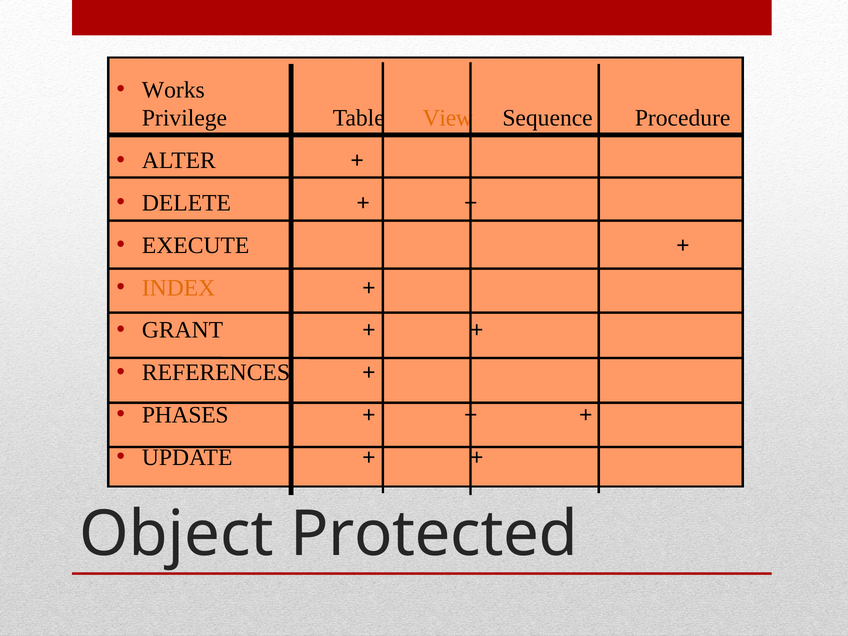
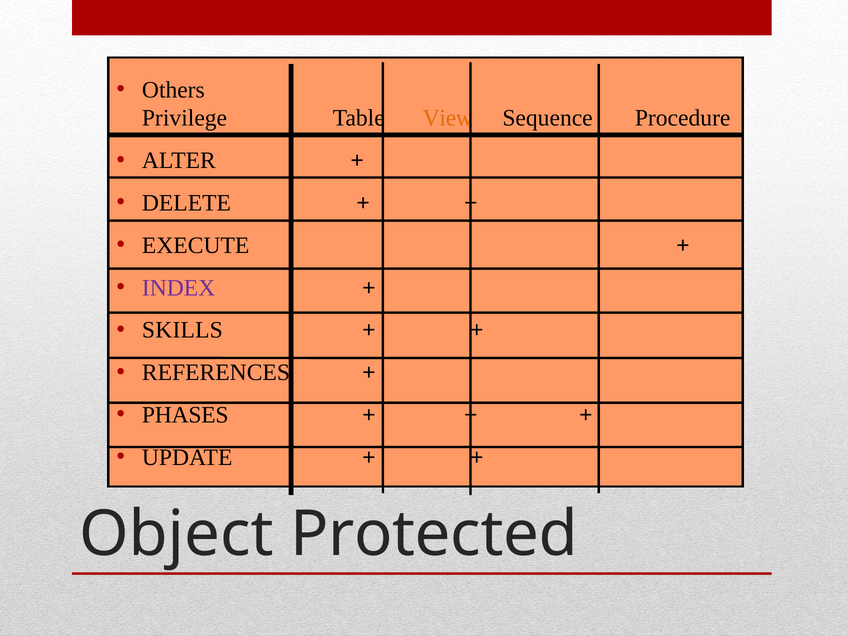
Works: Works -> Others (173, 90)
INDEX colour: orange -> purple (179, 288)
GRANT: GRANT -> SKILLS (182, 330)
